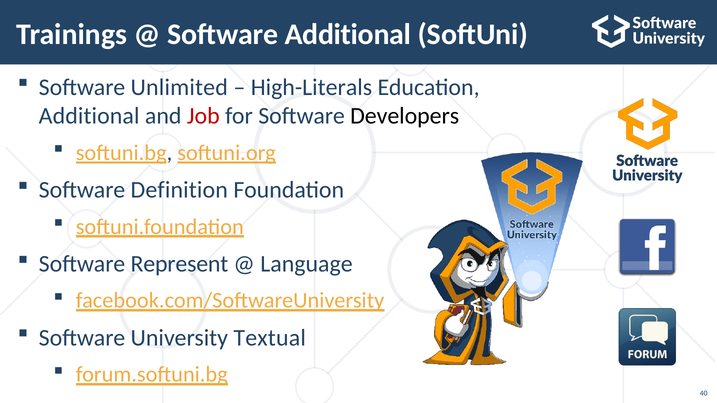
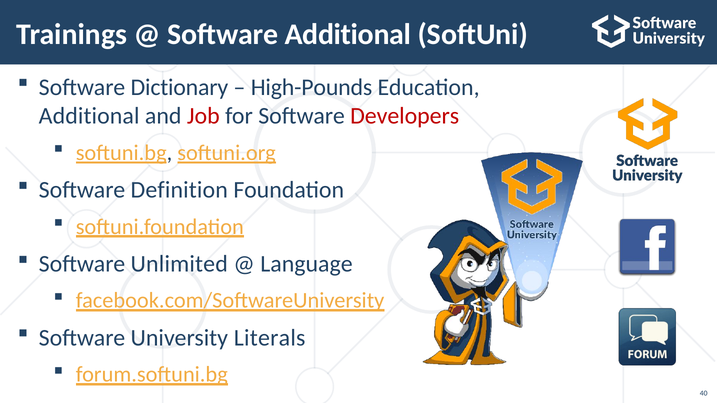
Unlimited: Unlimited -> Dictionary (179, 87)
High-Literals: High-Literals -> High-Pounds (312, 87)
Developers colour: black -> red (405, 116)
Represent: Represent -> Unlimited (179, 264)
Textual: Textual -> Literals (270, 338)
